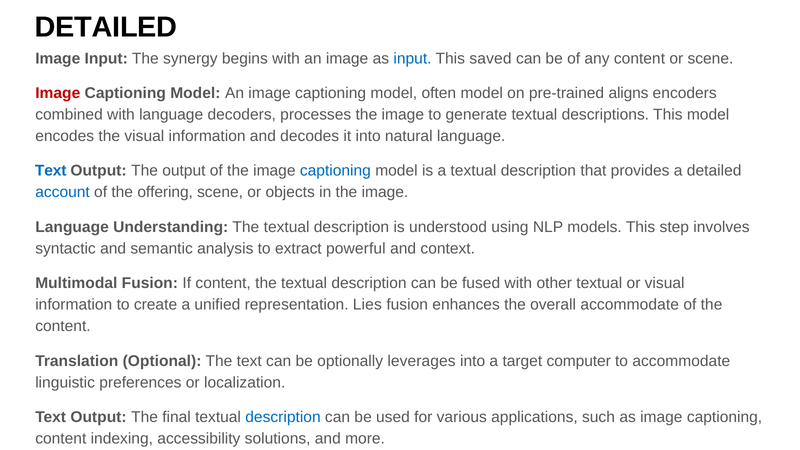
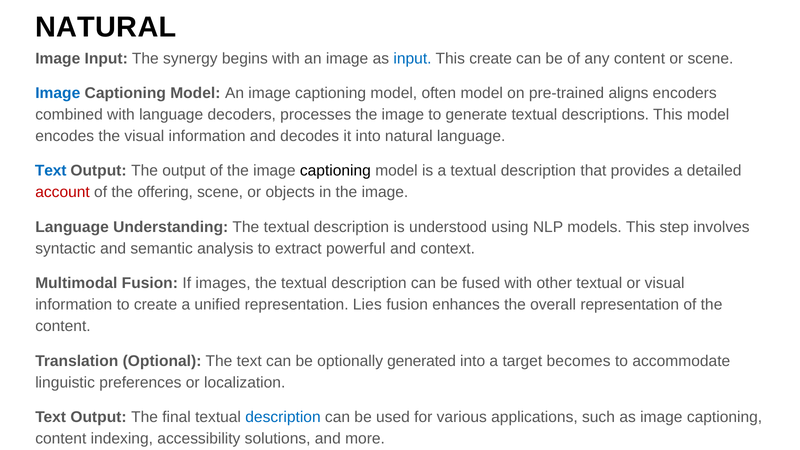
DETAILED: DETAILED -> NATURAL (106, 27)
This saved: saved -> create (491, 58)
Image colour: red -> blue (58, 93)
captioning colour: blue -> black (335, 171)
account colour: blue -> red (63, 192)
If content: content -> images (223, 283)
overall accommodate: accommodate -> representation (630, 305)
leverages: leverages -> generated (422, 361)
computer: computer -> becomes (579, 361)
